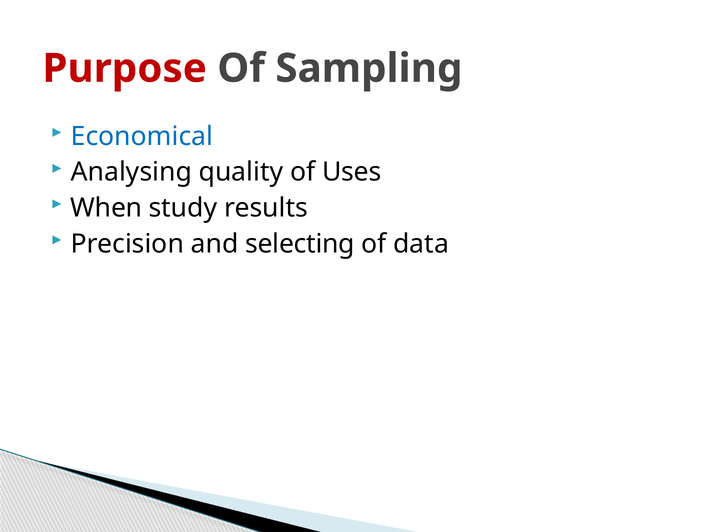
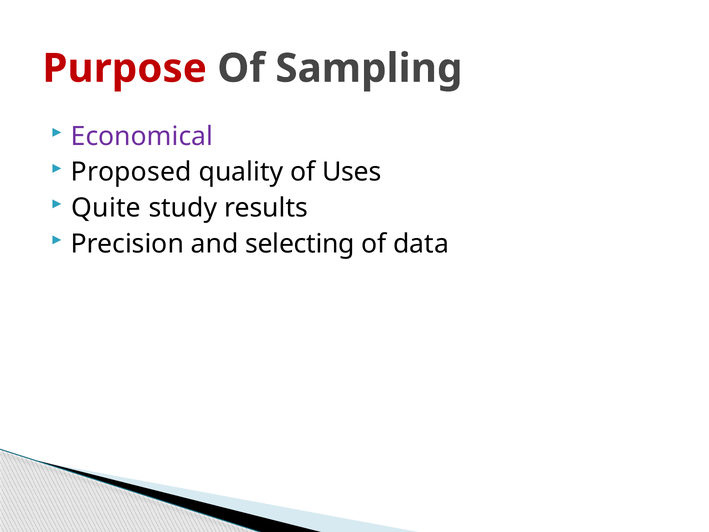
Economical colour: blue -> purple (142, 136)
Analysing: Analysing -> Proposed (131, 172)
When: When -> Quite (106, 208)
